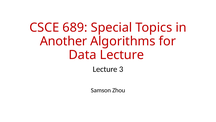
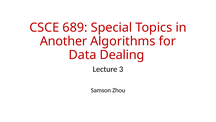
Data Lecture: Lecture -> Dealing (122, 55)
